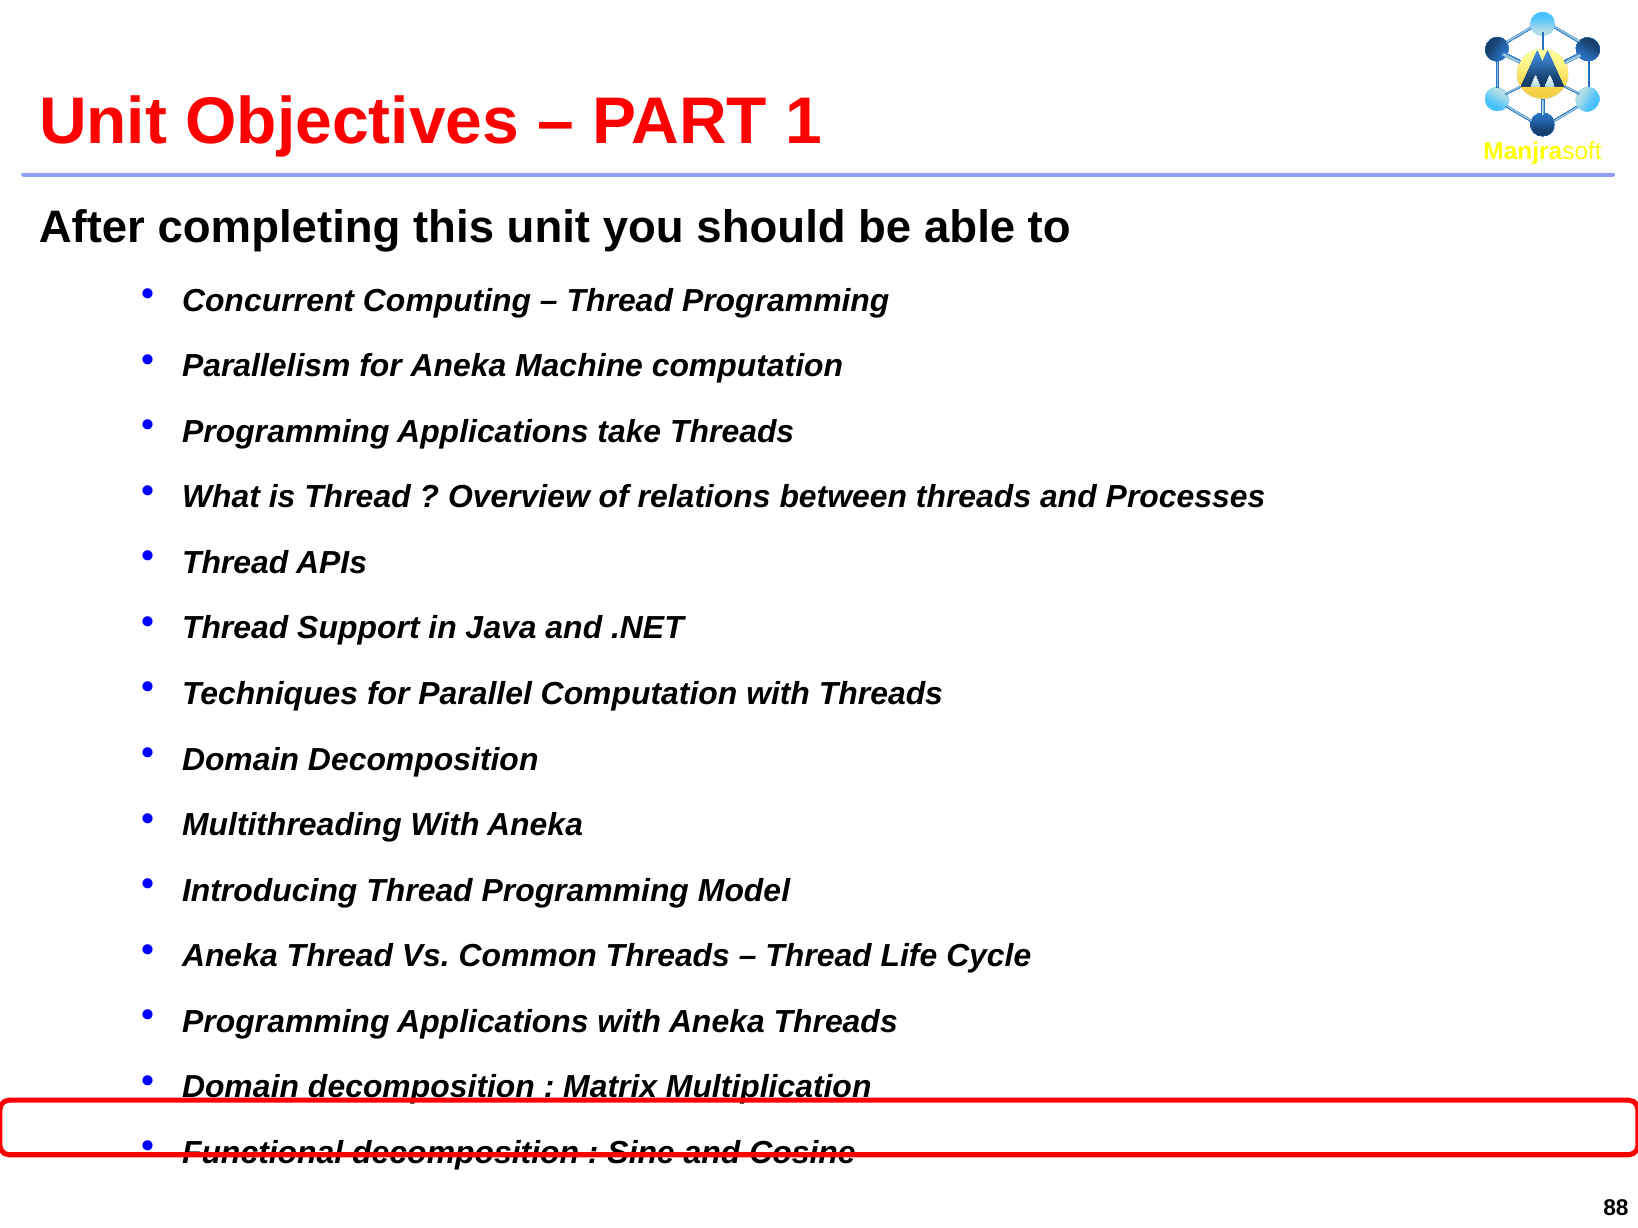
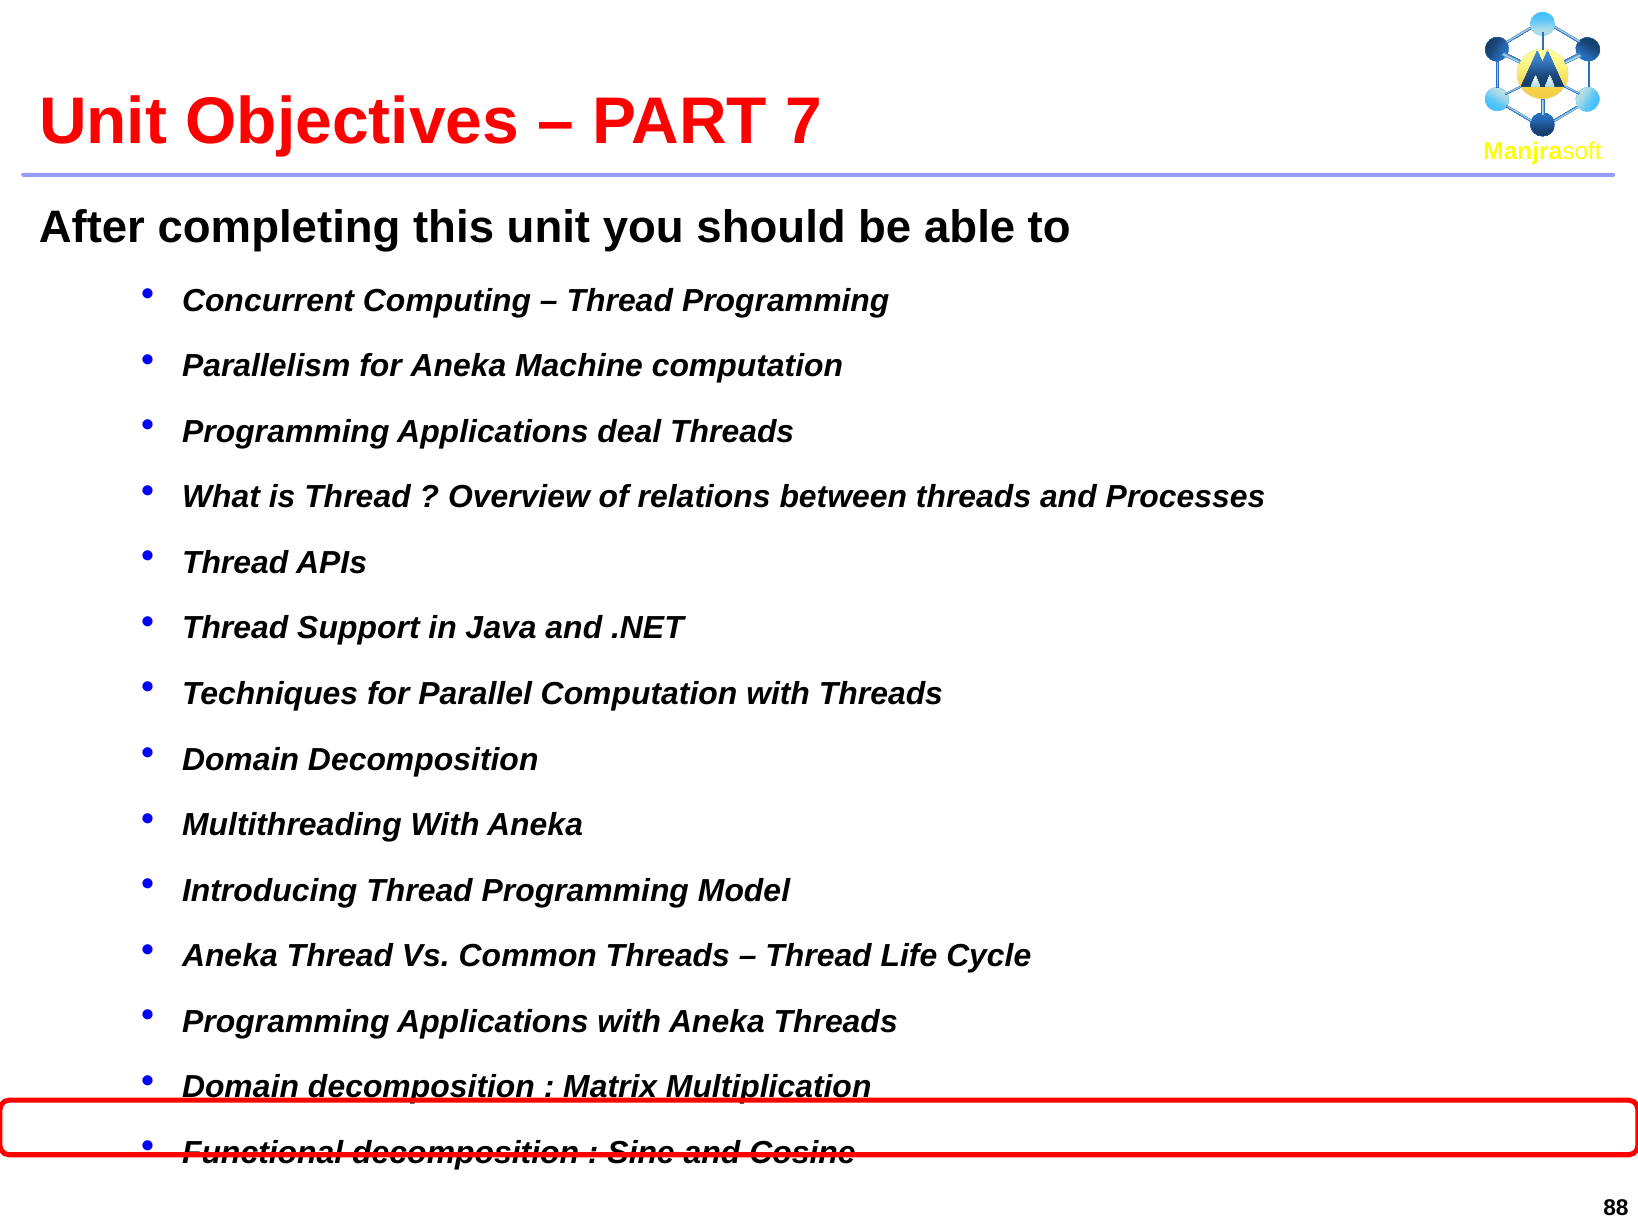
1: 1 -> 7 (804, 122)
take: take -> deal (629, 432)
